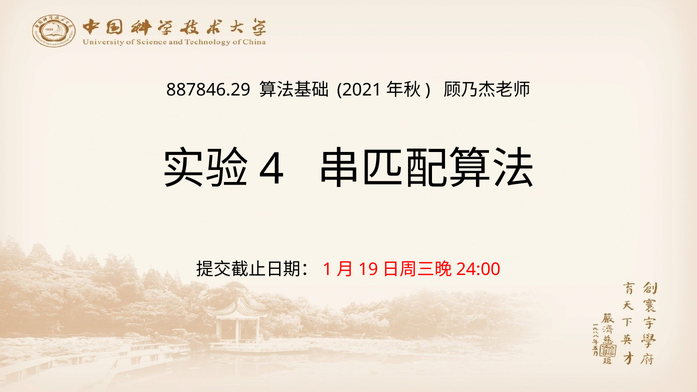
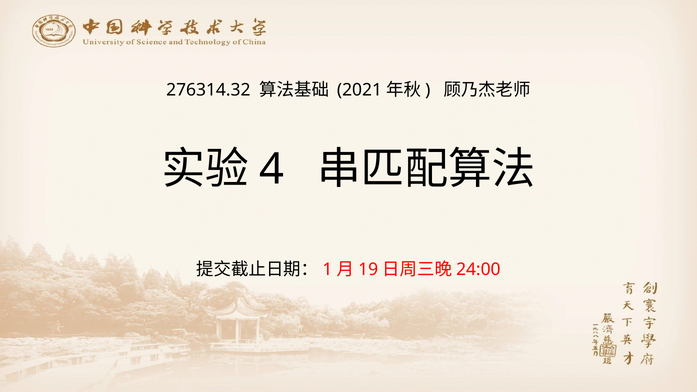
887846.29: 887846.29 -> 276314.32 (208, 90)
